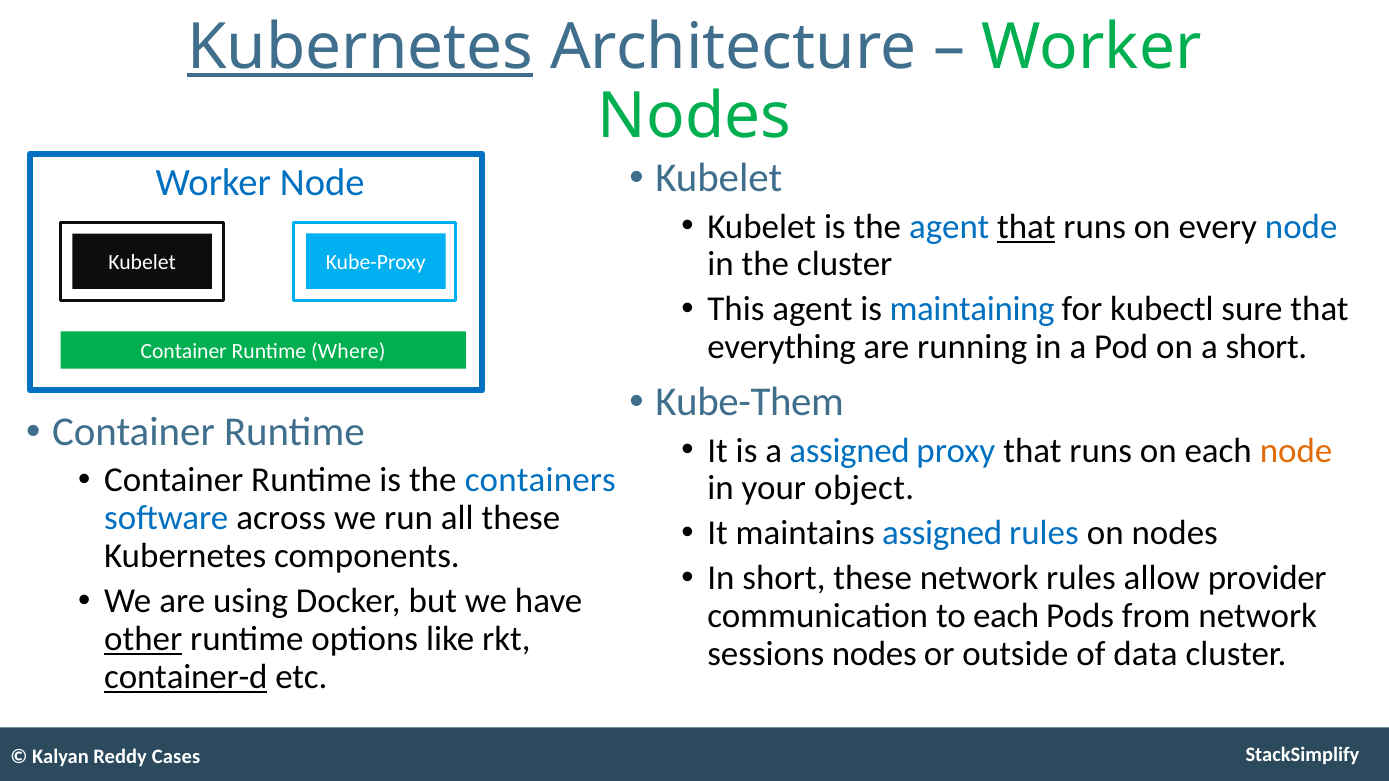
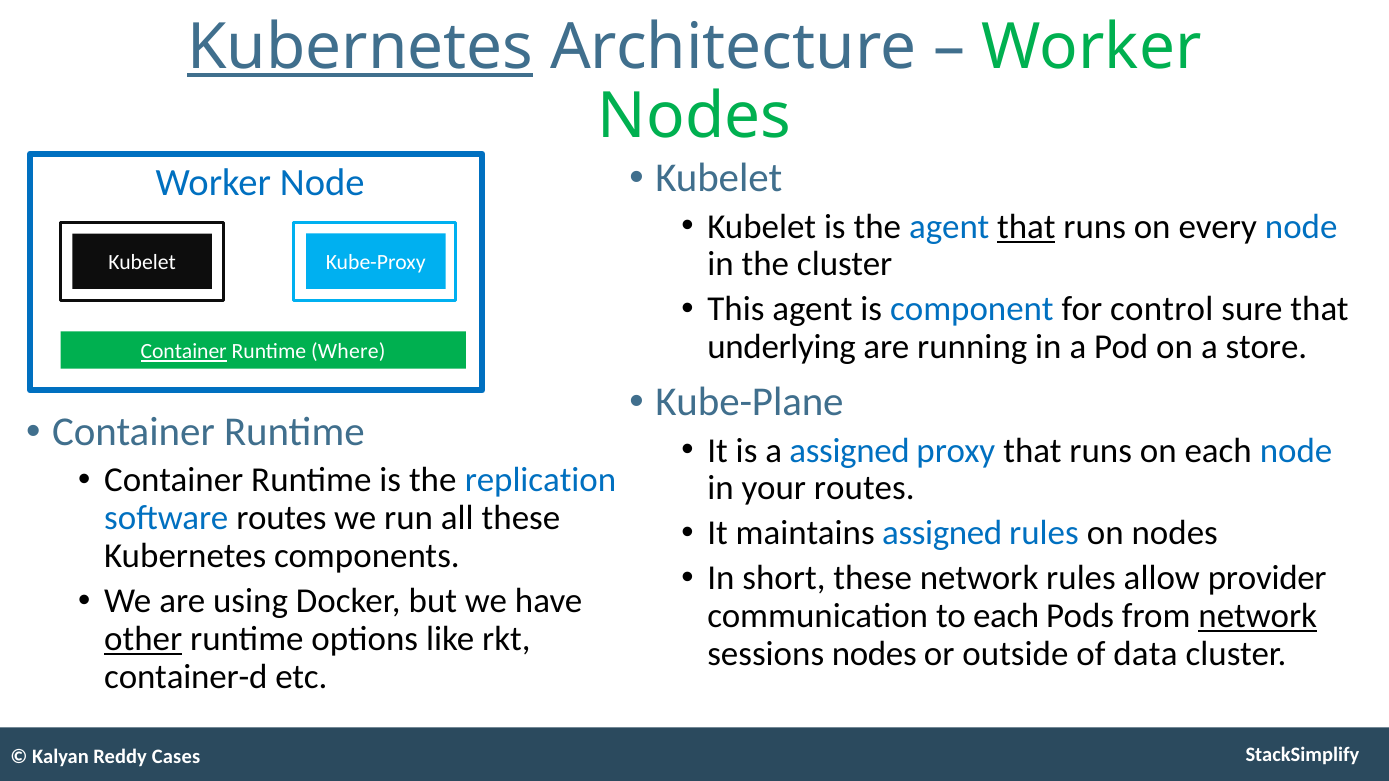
maintaining: maintaining -> component (972, 309)
kubectl: kubectl -> control (1162, 309)
everything: everything -> underlying (782, 347)
a short: short -> store (1266, 347)
Container underline: none -> present (184, 352)
Kube-Them: Kube-Them -> Kube-Plane (749, 403)
node colour: orange -> blue (1296, 451)
containers: containers -> replication (540, 481)
your object: object -> routes (864, 489)
software across: across -> routes (281, 518)
network underline: none -> present (1258, 616)
container-d underline: present -> none (186, 677)
